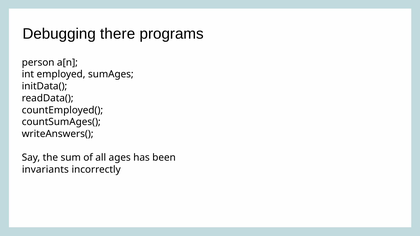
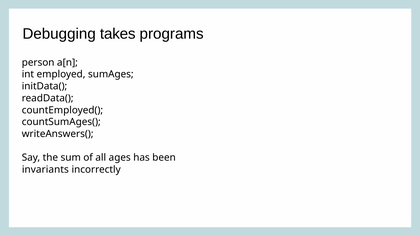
there: there -> takes (118, 34)
